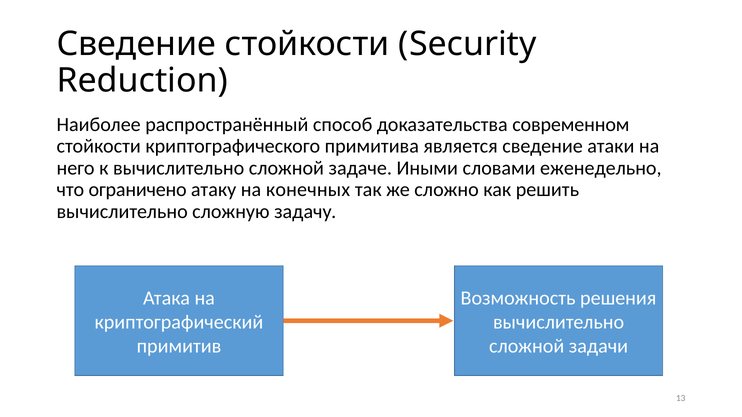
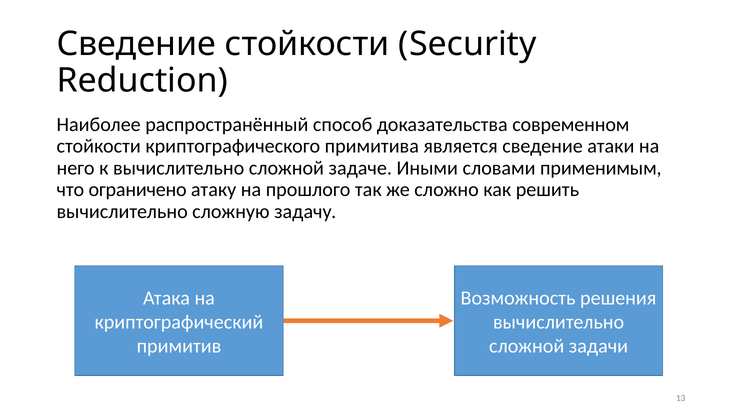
еженедельно: еженедельно -> применимым (601, 168)
конечных: конечных -> прошлого (308, 190)
